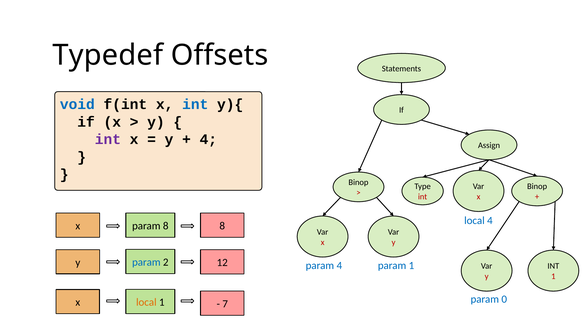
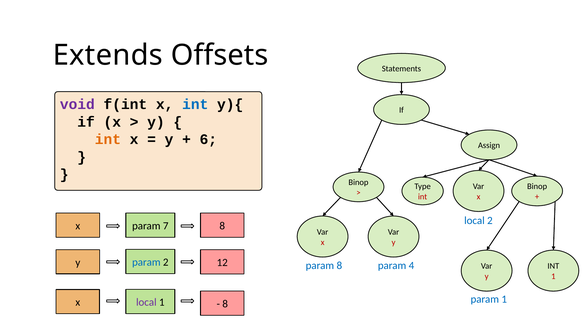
Typedef: Typedef -> Extends (108, 55)
void colour: blue -> purple (77, 104)
int colour: purple -> orange (108, 139)
4: 4 -> 6 (208, 139)
local 4: 4 -> 2 (490, 220)
param 8: 8 -> 7 (166, 226)
param 4: 4 -> 8 (339, 265)
param 1: 1 -> 4 (411, 265)
param 0: 0 -> 1 (504, 299)
local colour: orange -> purple (146, 302)
7: 7 -> 8 (225, 303)
